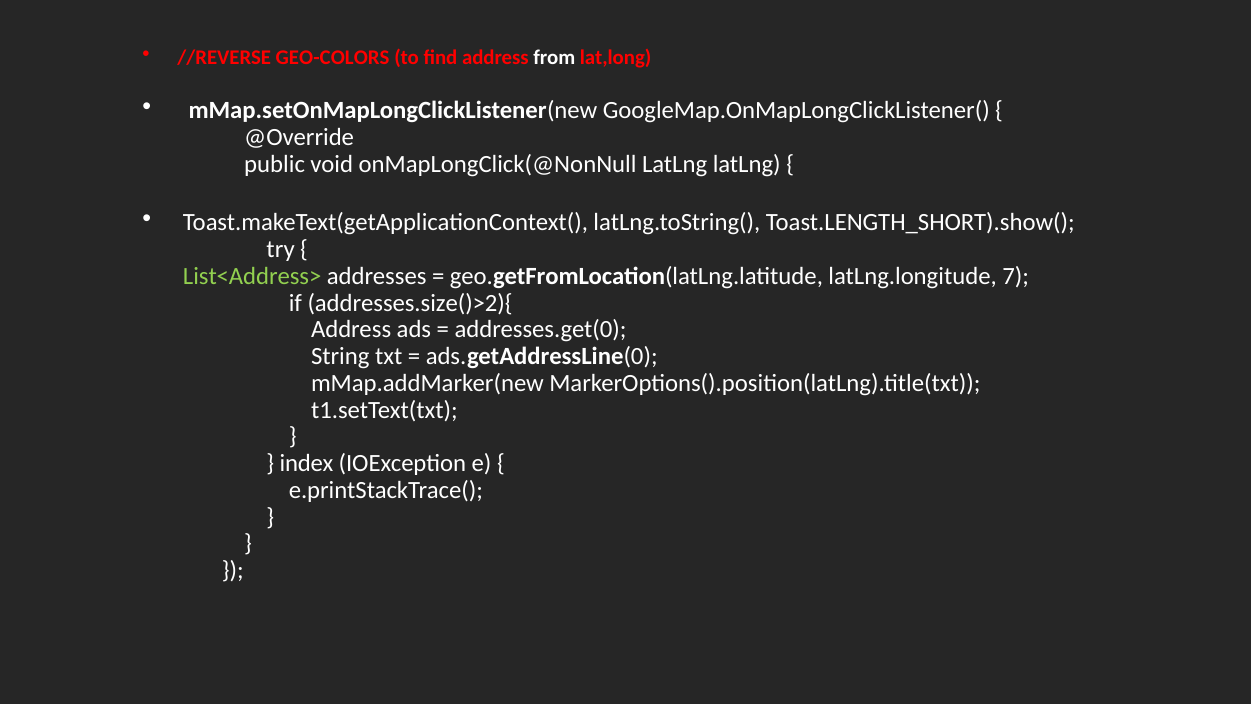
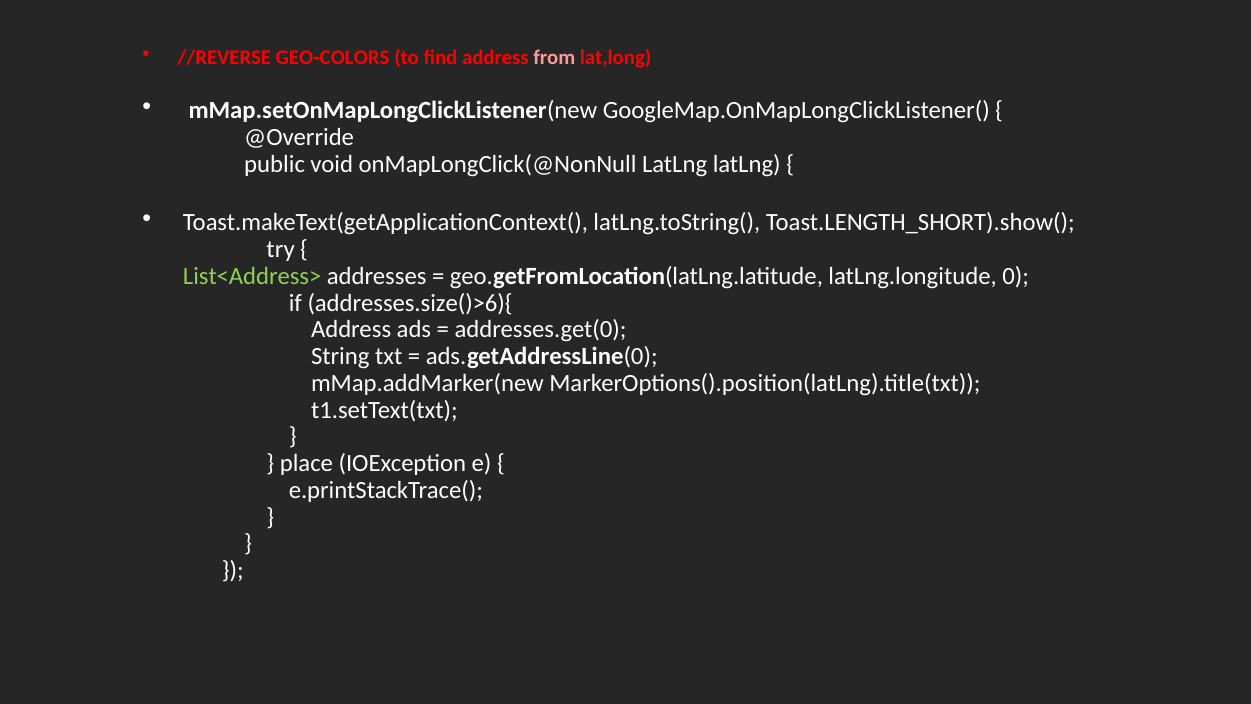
from colour: white -> pink (554, 58)
7: 7 -> 0 (1016, 276)
addresses.size()>2){: addresses.size()>2){ -> addresses.size()>6){ (410, 303)
index: index -> place (306, 463)
